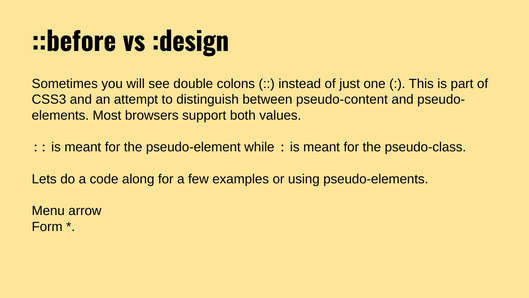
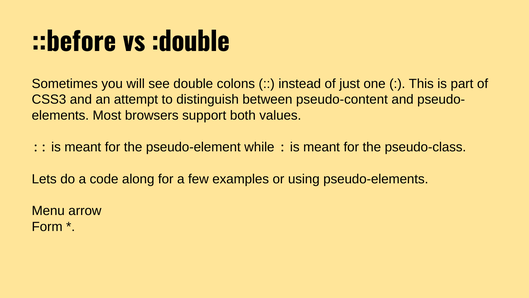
:design: :design -> :double (191, 42)
